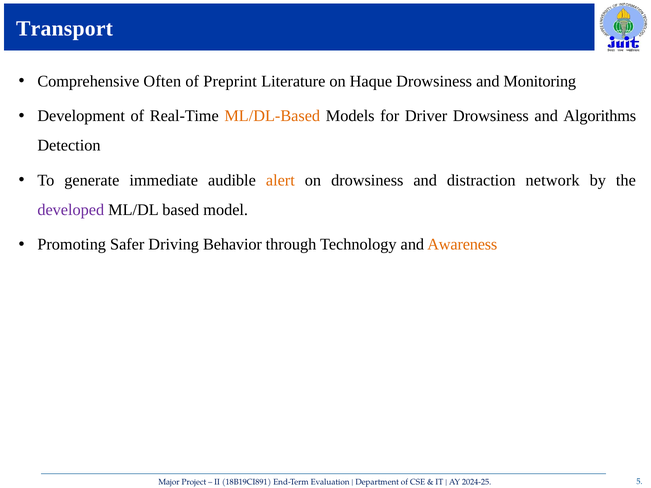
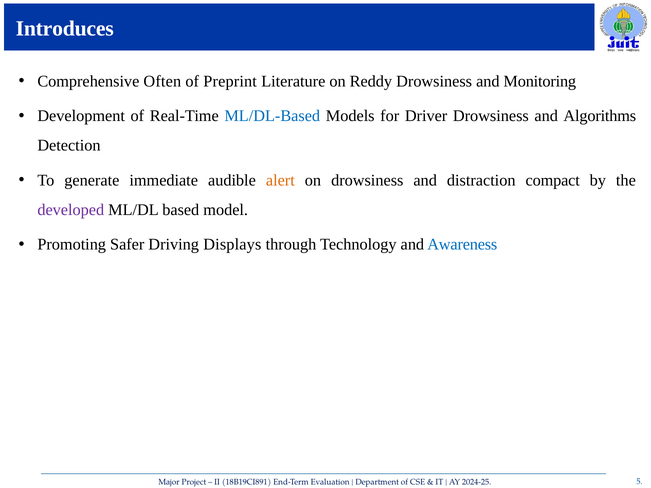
Transport: Transport -> Introduces (65, 28)
Haque: Haque -> Reddy (371, 81)
ML/DL-Based colour: orange -> blue (272, 116)
network: network -> compact (553, 180)
Behavior: Behavior -> Displays (232, 245)
Awareness colour: orange -> blue (462, 245)
